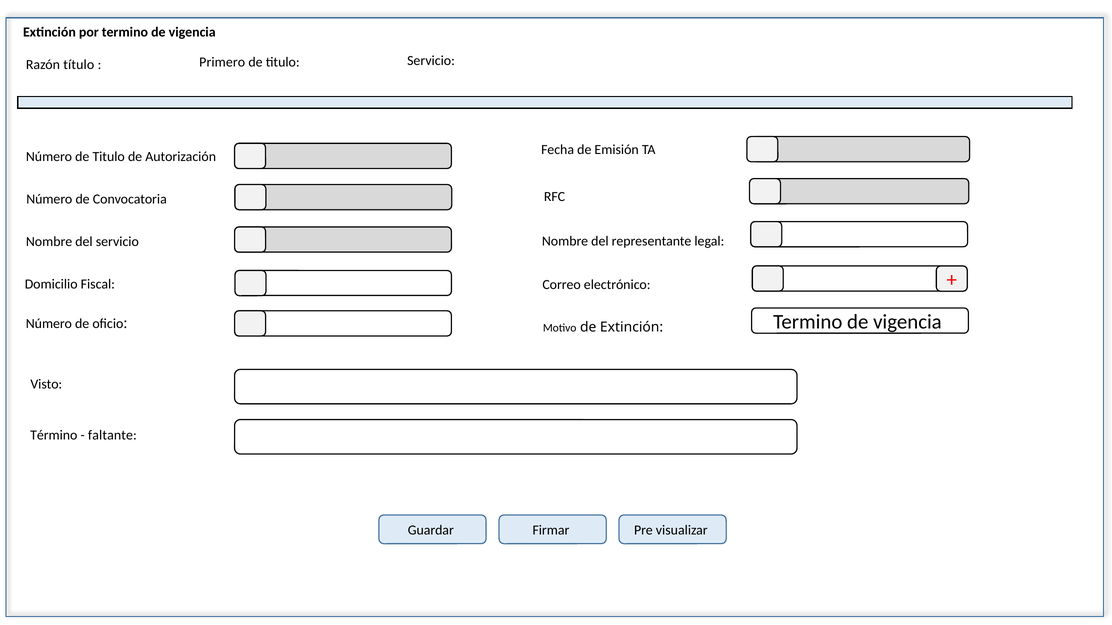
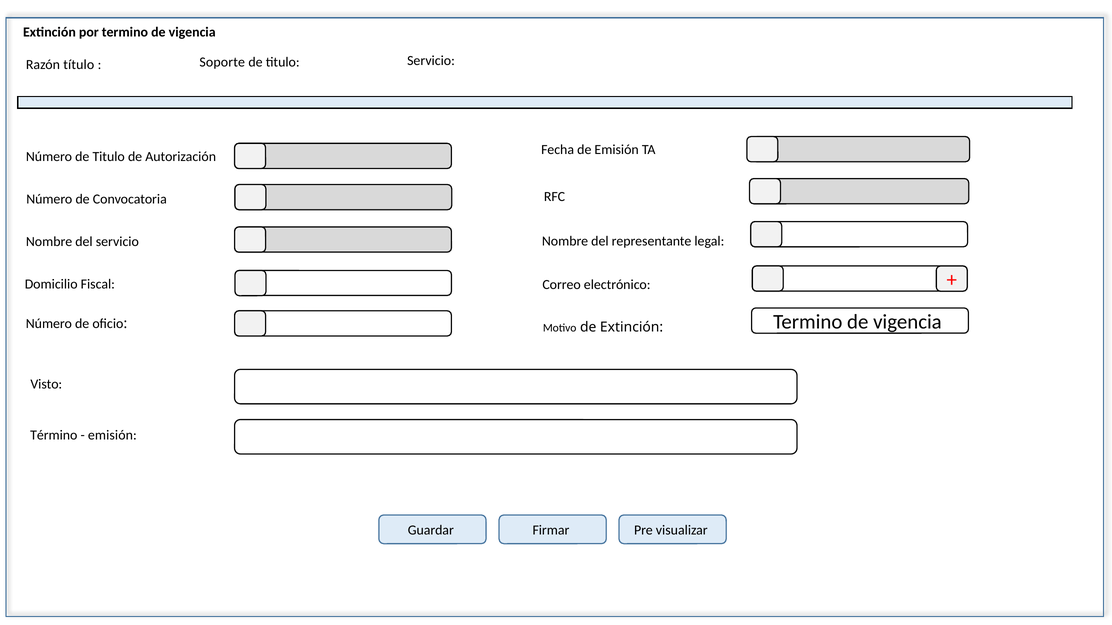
Primero: Primero -> Soporte (222, 62)
faltante: faltante -> emisión (112, 436)
